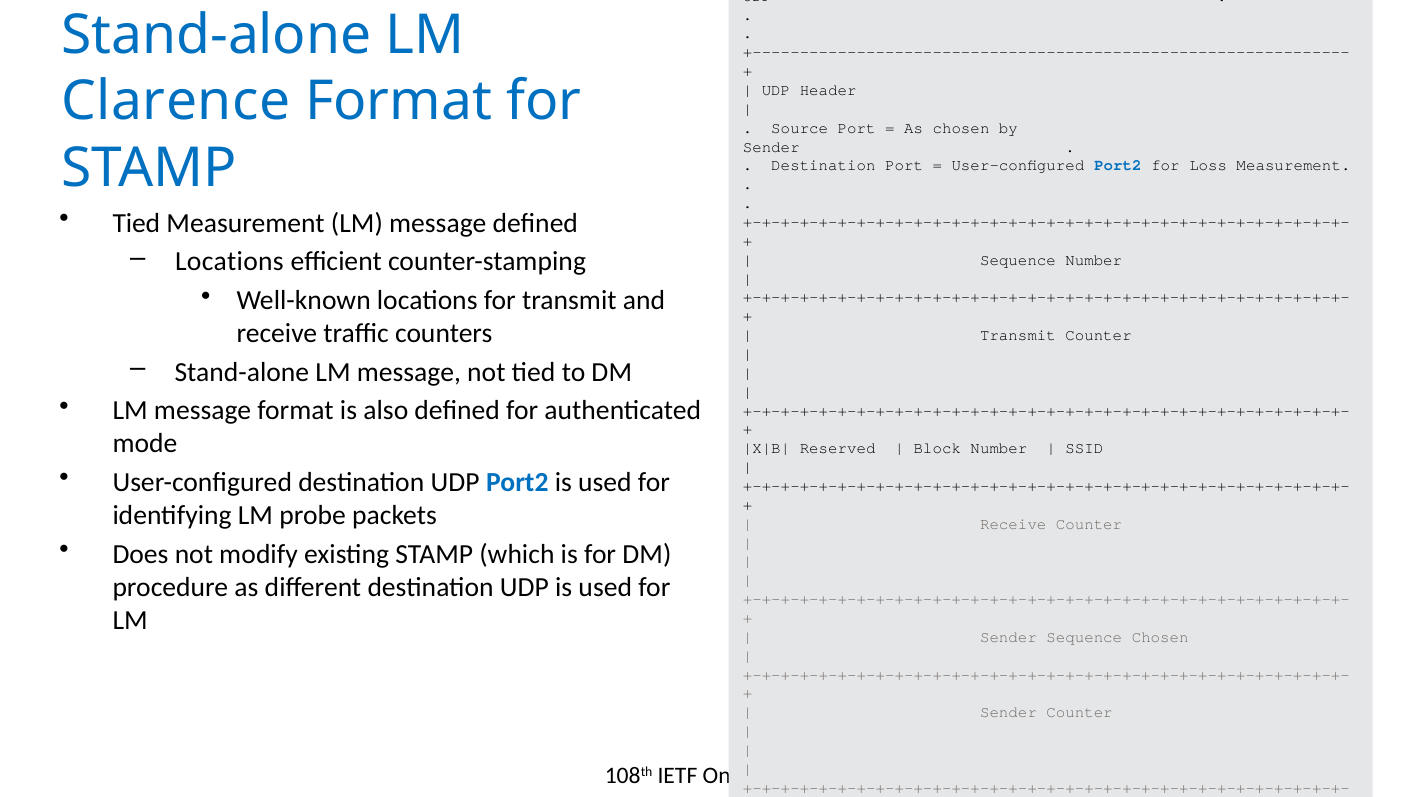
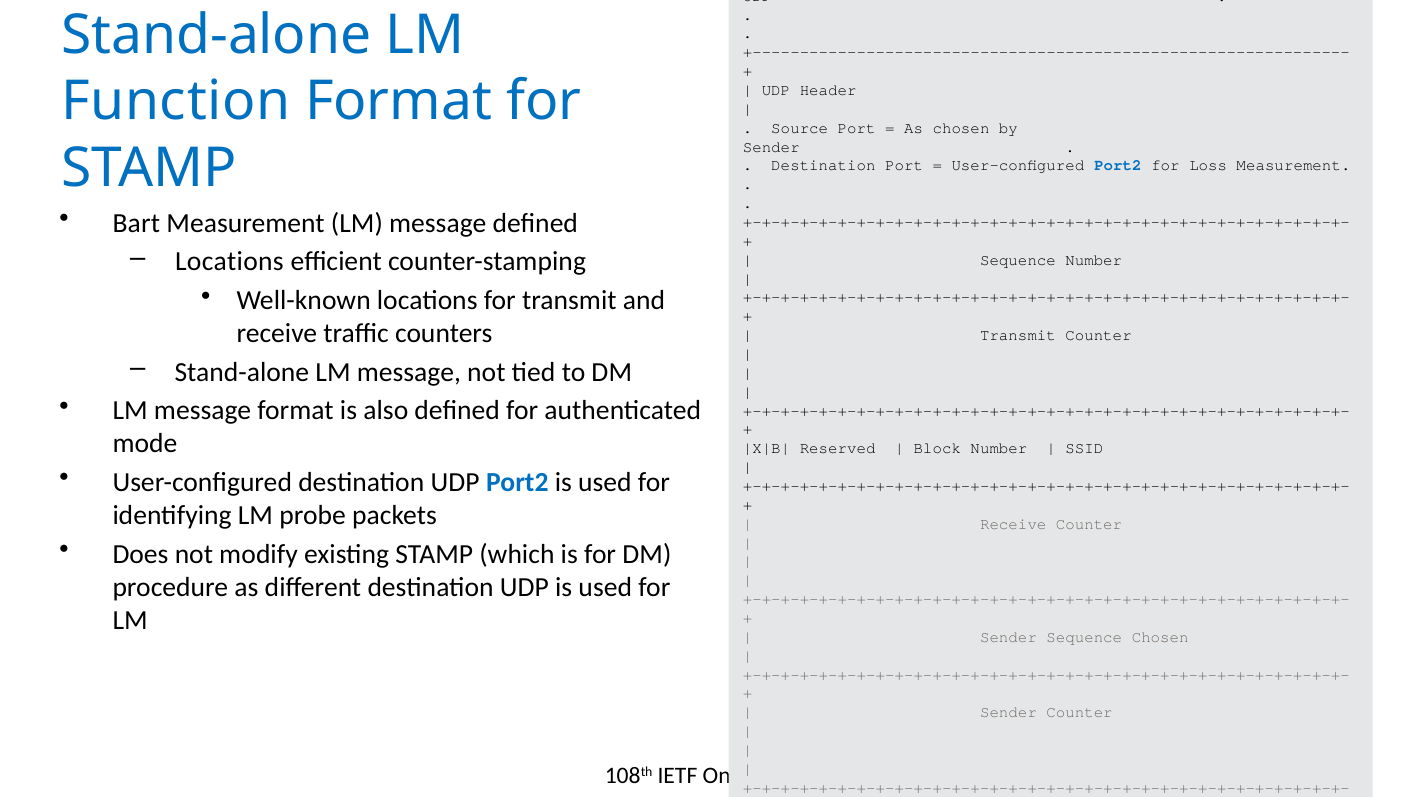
Clarence: Clarence -> Function (176, 102)
Tied: Tied -> Bart (136, 223)
